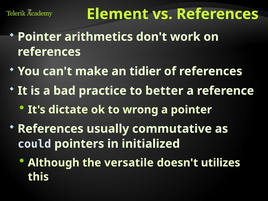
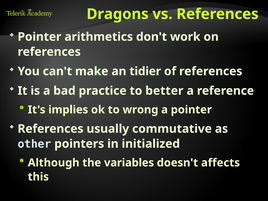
Element: Element -> Dragons (118, 14)
dictate: dictate -> implies (68, 110)
could: could -> other (34, 144)
versatile: versatile -> variables (129, 163)
utilizes: utilizes -> affects (220, 163)
